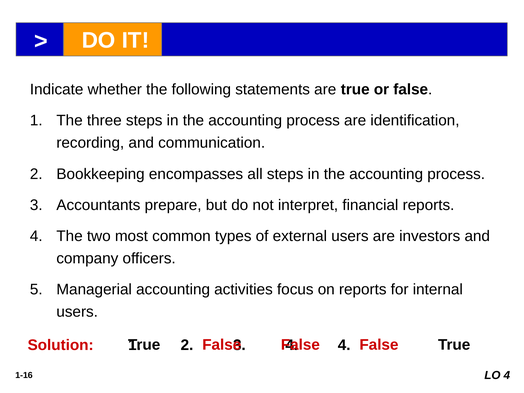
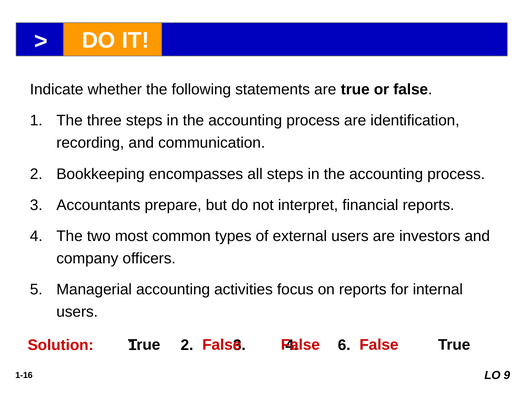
4: 4 -> 6 (344, 345)
LO 4: 4 -> 9 (507, 375)
